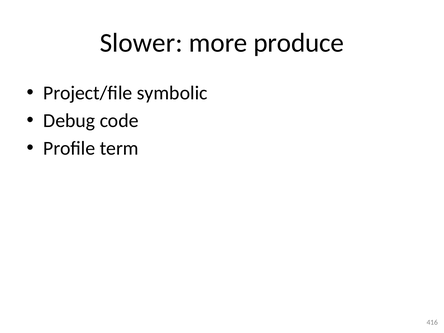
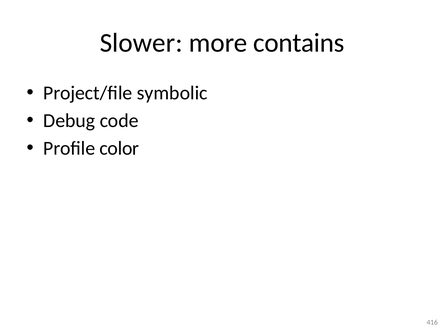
produce: produce -> contains (299, 43)
term: term -> color (119, 148)
